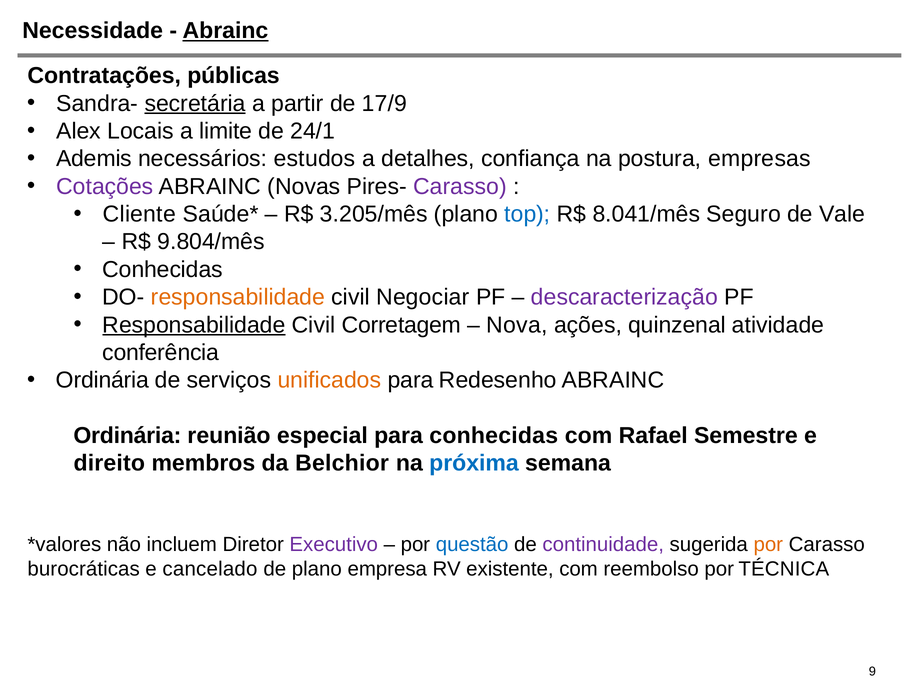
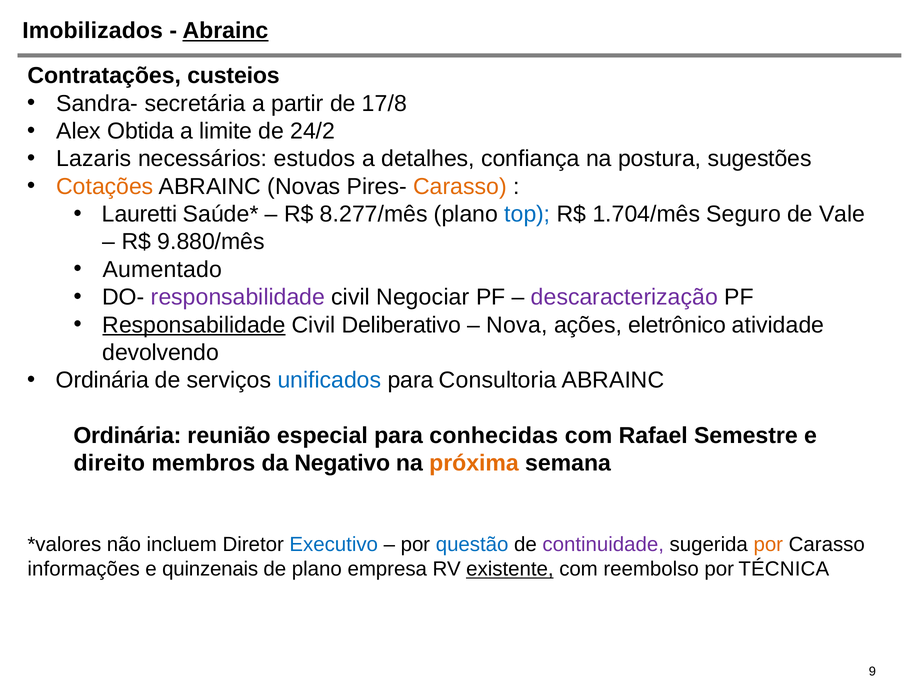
Necessidade: Necessidade -> Imobilizados (93, 31)
públicas: públicas -> custeios (233, 76)
secretária underline: present -> none (195, 103)
17/9: 17/9 -> 17/8 (384, 103)
Locais: Locais -> Obtida (141, 131)
24/1: 24/1 -> 24/2 (313, 131)
Ademis: Ademis -> Lazaris (94, 159)
empresas: empresas -> sugestões (760, 159)
Cotações colour: purple -> orange (105, 186)
Carasso colour: purple -> orange (460, 186)
Cliente: Cliente -> Lauretti (140, 214)
3.205/mês: 3.205/mês -> 8.277/mês (374, 214)
8.041/mês: 8.041/mês -> 1.704/mês (646, 214)
9.804/mês: 9.804/mês -> 9.880/mês (211, 242)
Conhecidas: Conhecidas -> Aumentado (162, 269)
responsabilidade colour: orange -> purple (238, 297)
Corretagem: Corretagem -> Deliberativo (401, 325)
quinzenal: quinzenal -> eletrônico (677, 325)
conferência: conferência -> devolvendo (161, 352)
unificados colour: orange -> blue (329, 380)
Redesenho: Redesenho -> Consultoria (498, 380)
Belchior: Belchior -> Negativo (342, 463)
próxima colour: blue -> orange (474, 463)
Executivo colour: purple -> blue (334, 544)
burocráticas: burocráticas -> informações (84, 569)
cancelado: cancelado -> quinzenais (210, 569)
existente underline: none -> present (510, 569)
